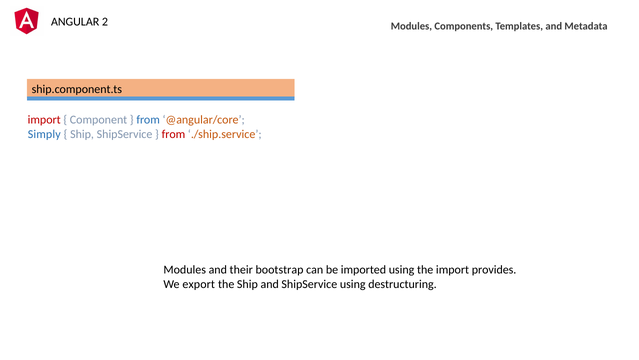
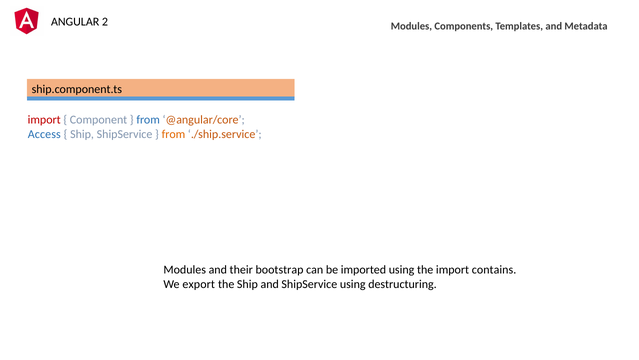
Simply: Simply -> Access (44, 134)
from colour: red -> orange (173, 134)
provides: provides -> contains (494, 269)
